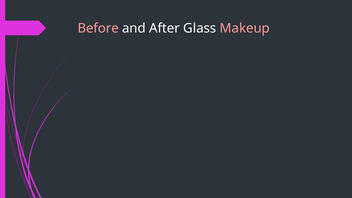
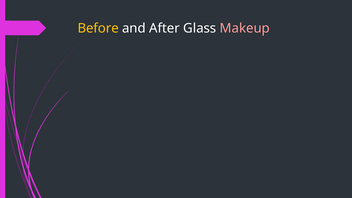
Before colour: pink -> yellow (98, 28)
